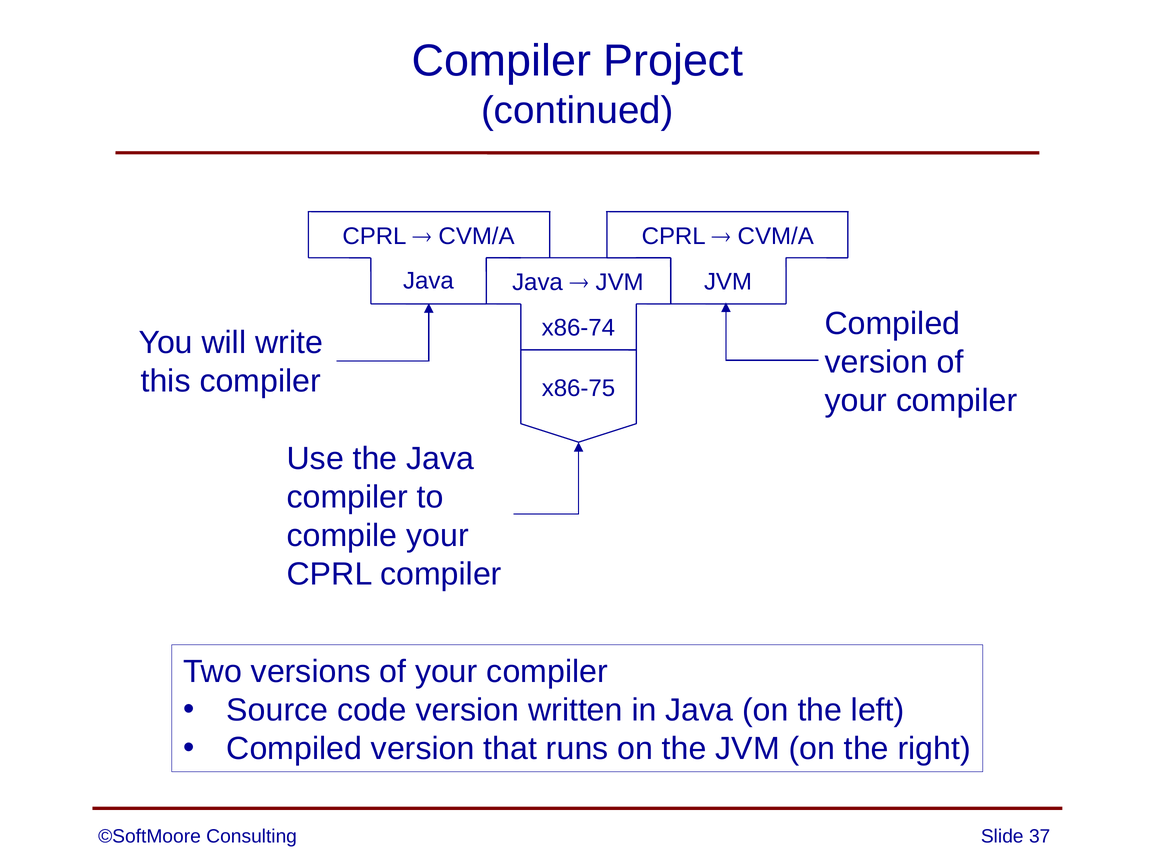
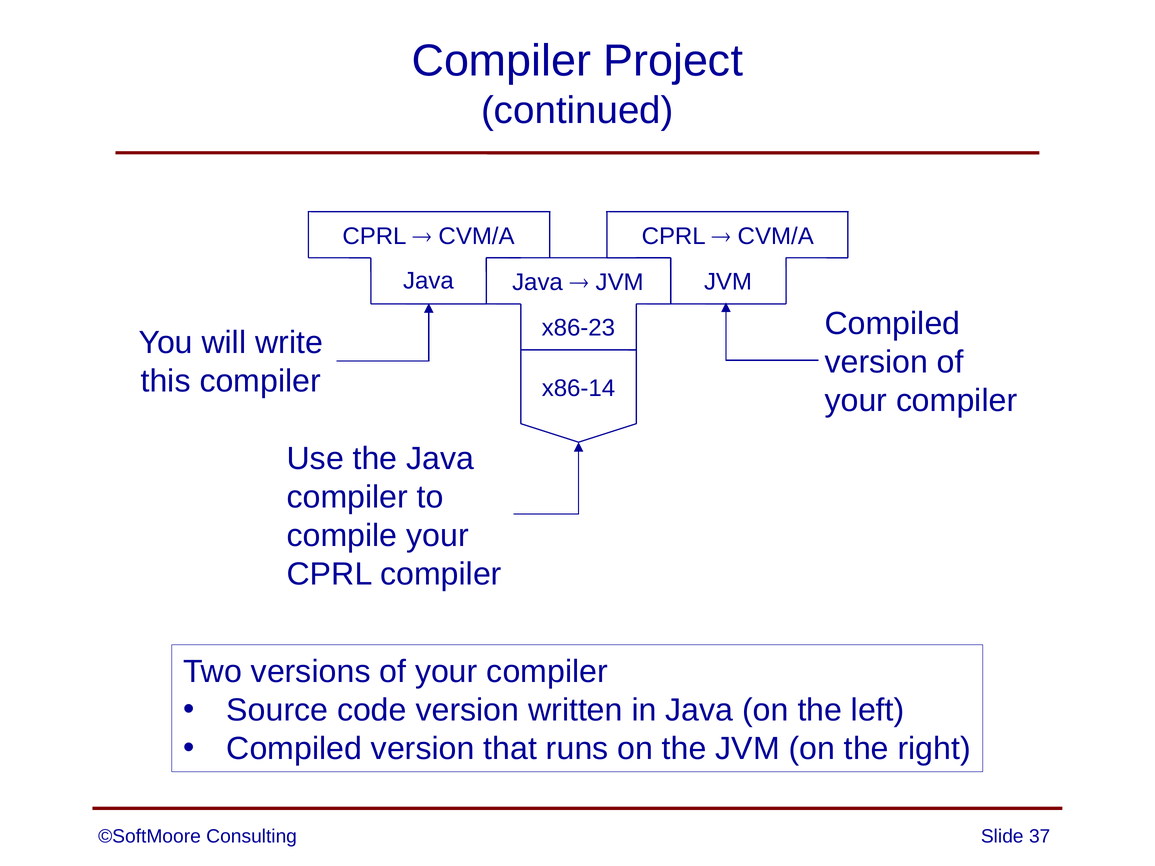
x86-74: x86-74 -> x86-23 (578, 328)
x86-75: x86-75 -> x86-14 (578, 389)
